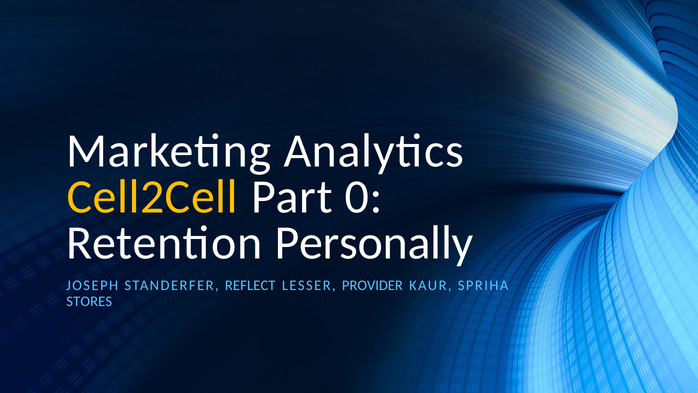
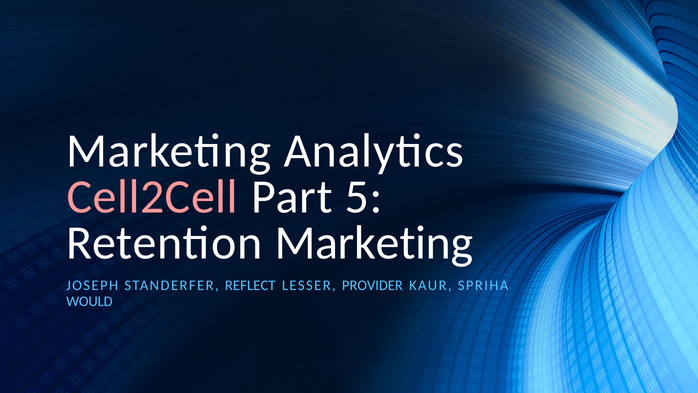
Cell2Cell colour: yellow -> pink (152, 197)
0: 0 -> 5 (364, 197)
Retention Personally: Personally -> Marketing (374, 243)
STORES: STORES -> WOULD (89, 301)
